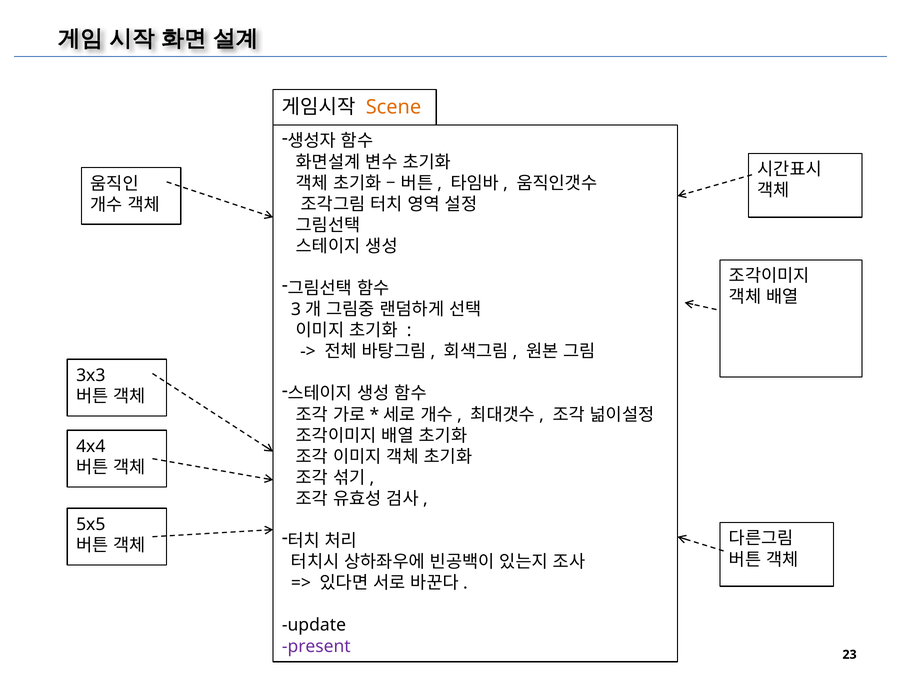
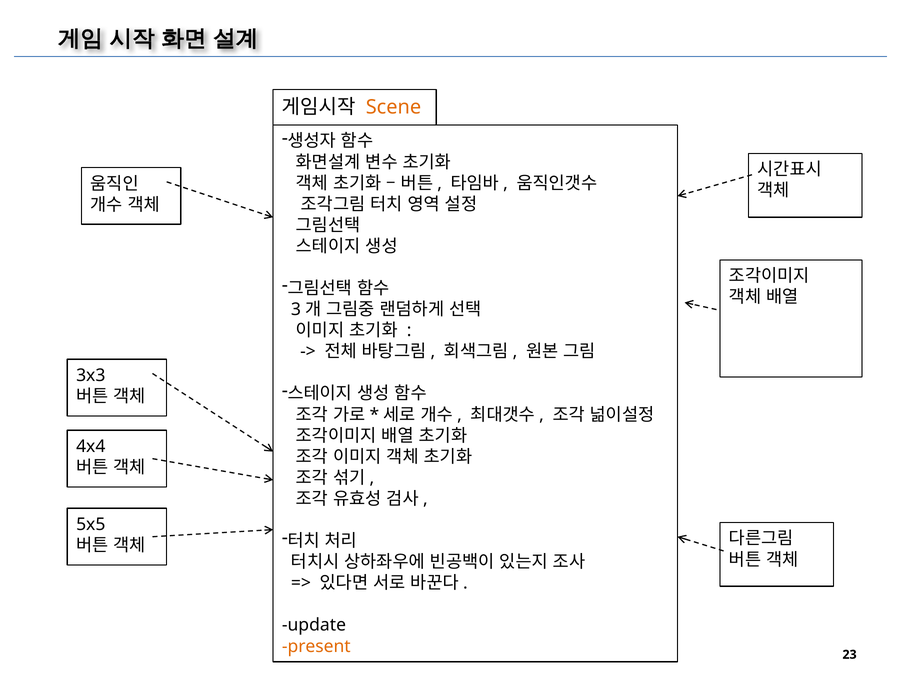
present colour: purple -> orange (316, 646)
